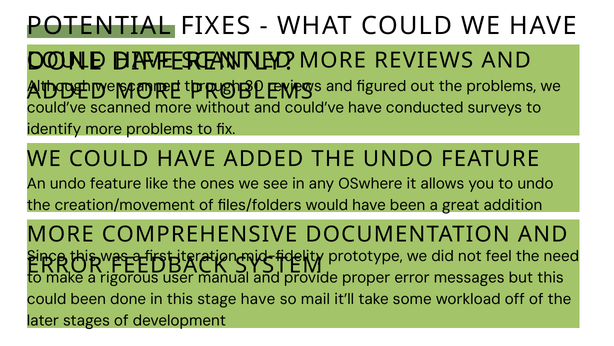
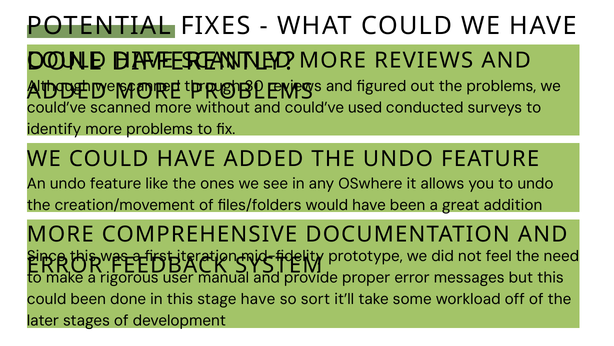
could’ve have: have -> used (365, 108)
mail: mail -> sort (315, 299)
